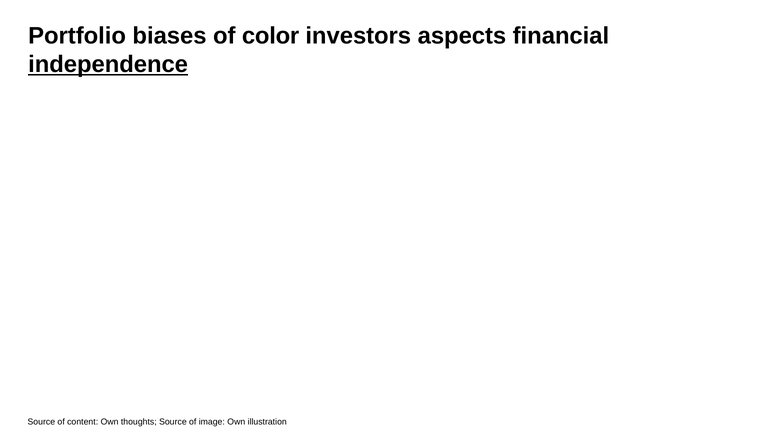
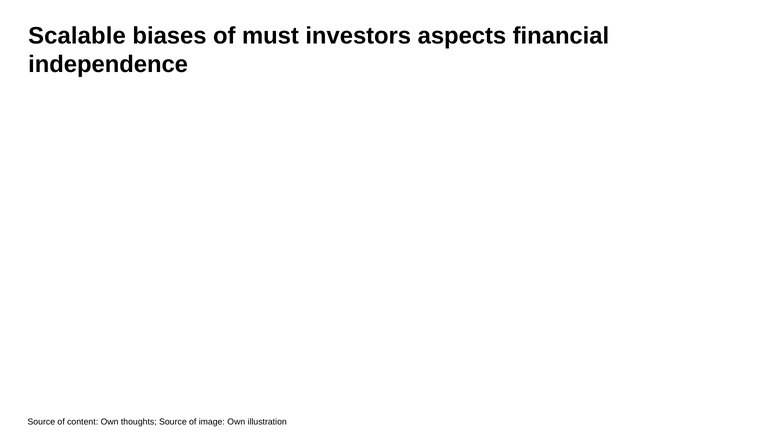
Portfolio: Portfolio -> Scalable (77, 36)
color: color -> must (270, 36)
independence underline: present -> none (108, 64)
